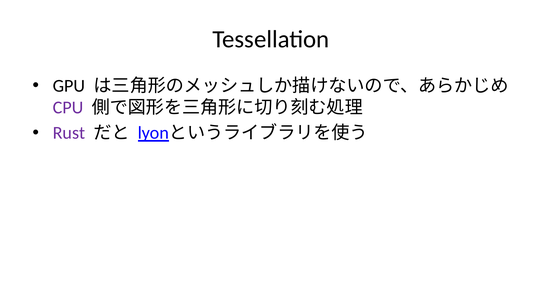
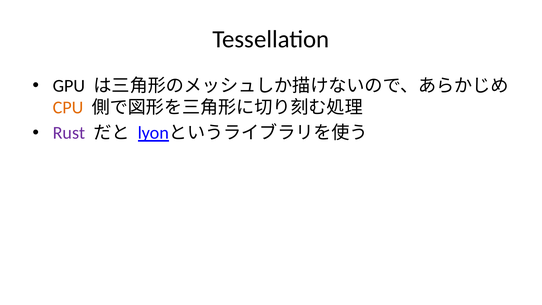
CPU colour: purple -> orange (68, 108)
